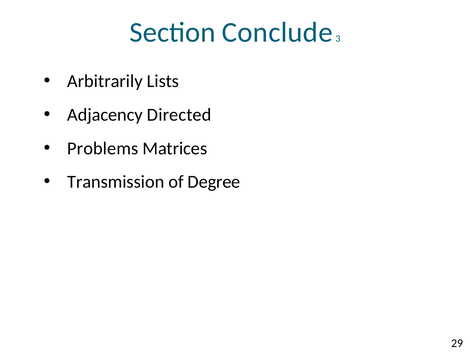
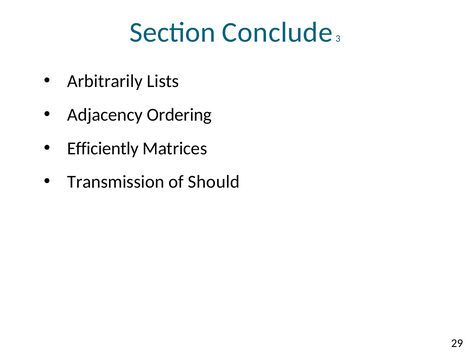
Directed: Directed -> Ordering (179, 115)
Problems: Problems -> Efficiently (103, 149)
Degree: Degree -> Should (214, 182)
